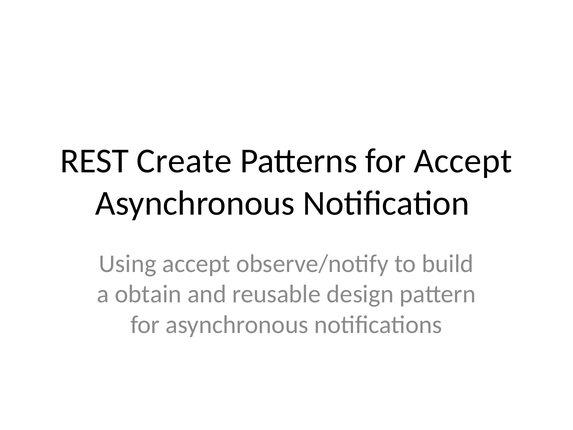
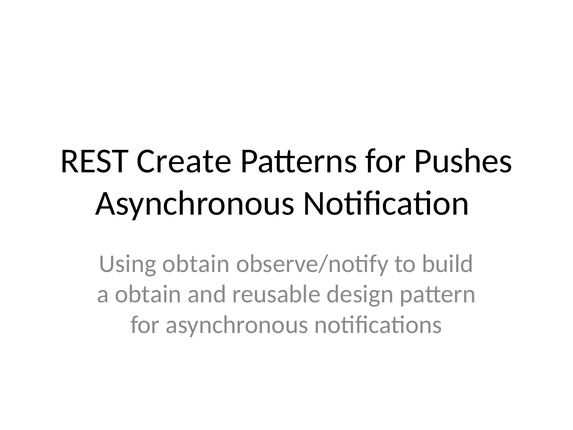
for Accept: Accept -> Pushes (463, 161)
Using accept: accept -> obtain (196, 263)
